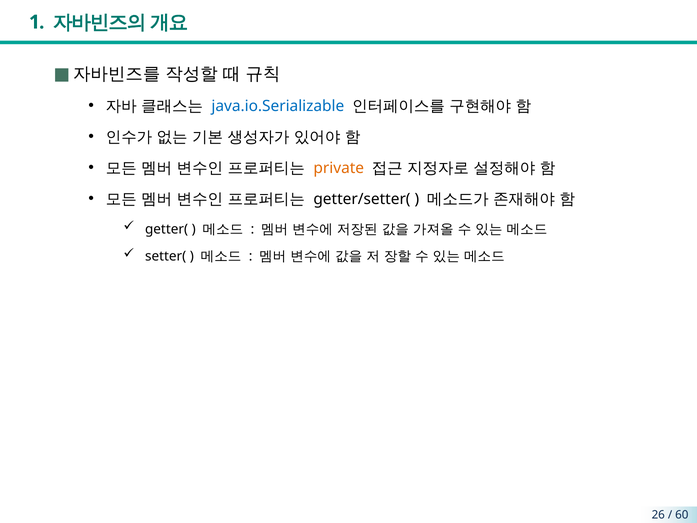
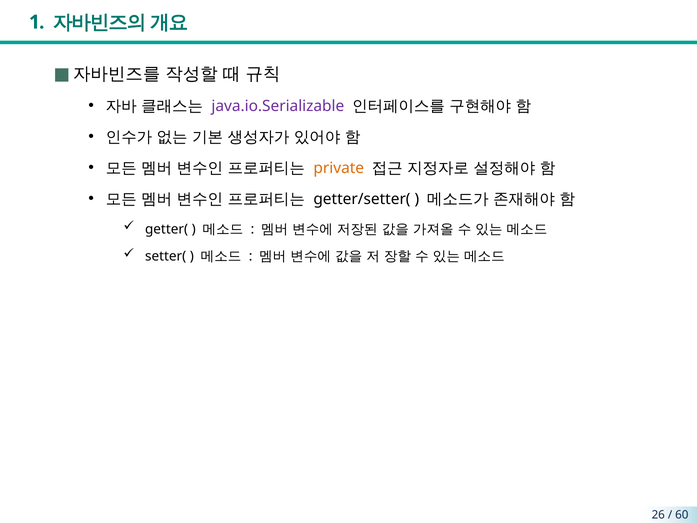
java.io.Serializable colour: blue -> purple (278, 106)
